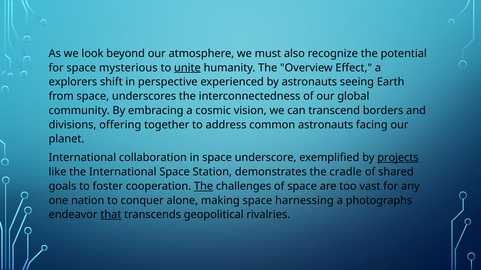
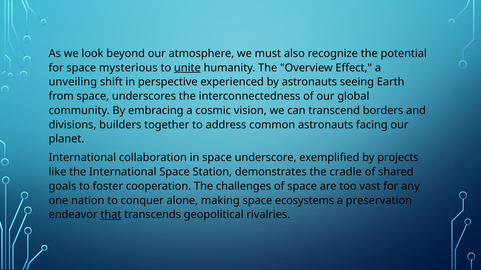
explorers: explorers -> unveiling (73, 82)
offering: offering -> builders (120, 125)
projects underline: present -> none (398, 158)
The underline: present -> none (204, 187)
harnessing: harnessing -> ecosystems (305, 201)
photographs: photographs -> preservation (379, 201)
